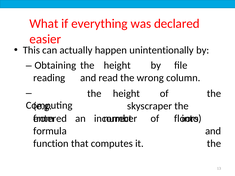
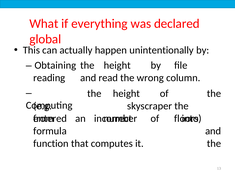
easier: easier -> global (45, 39)
